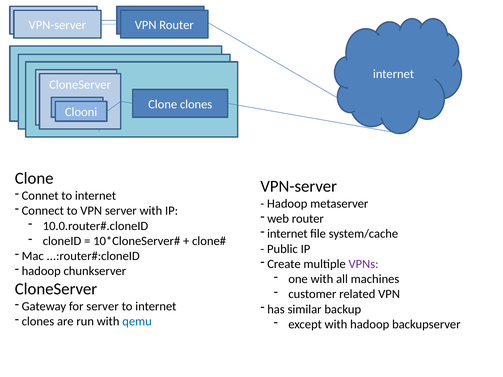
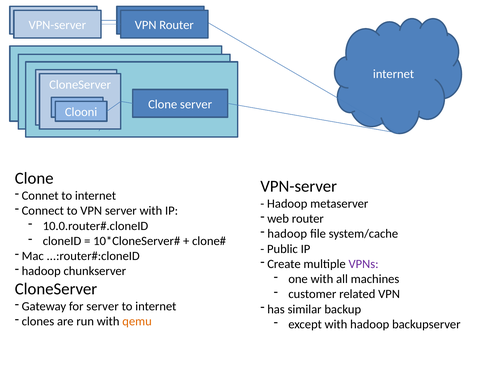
Clone clones: clones -> server (196, 104)
internet: internet -> hadoop (287, 234)
qemu colour: blue -> orange (137, 322)
